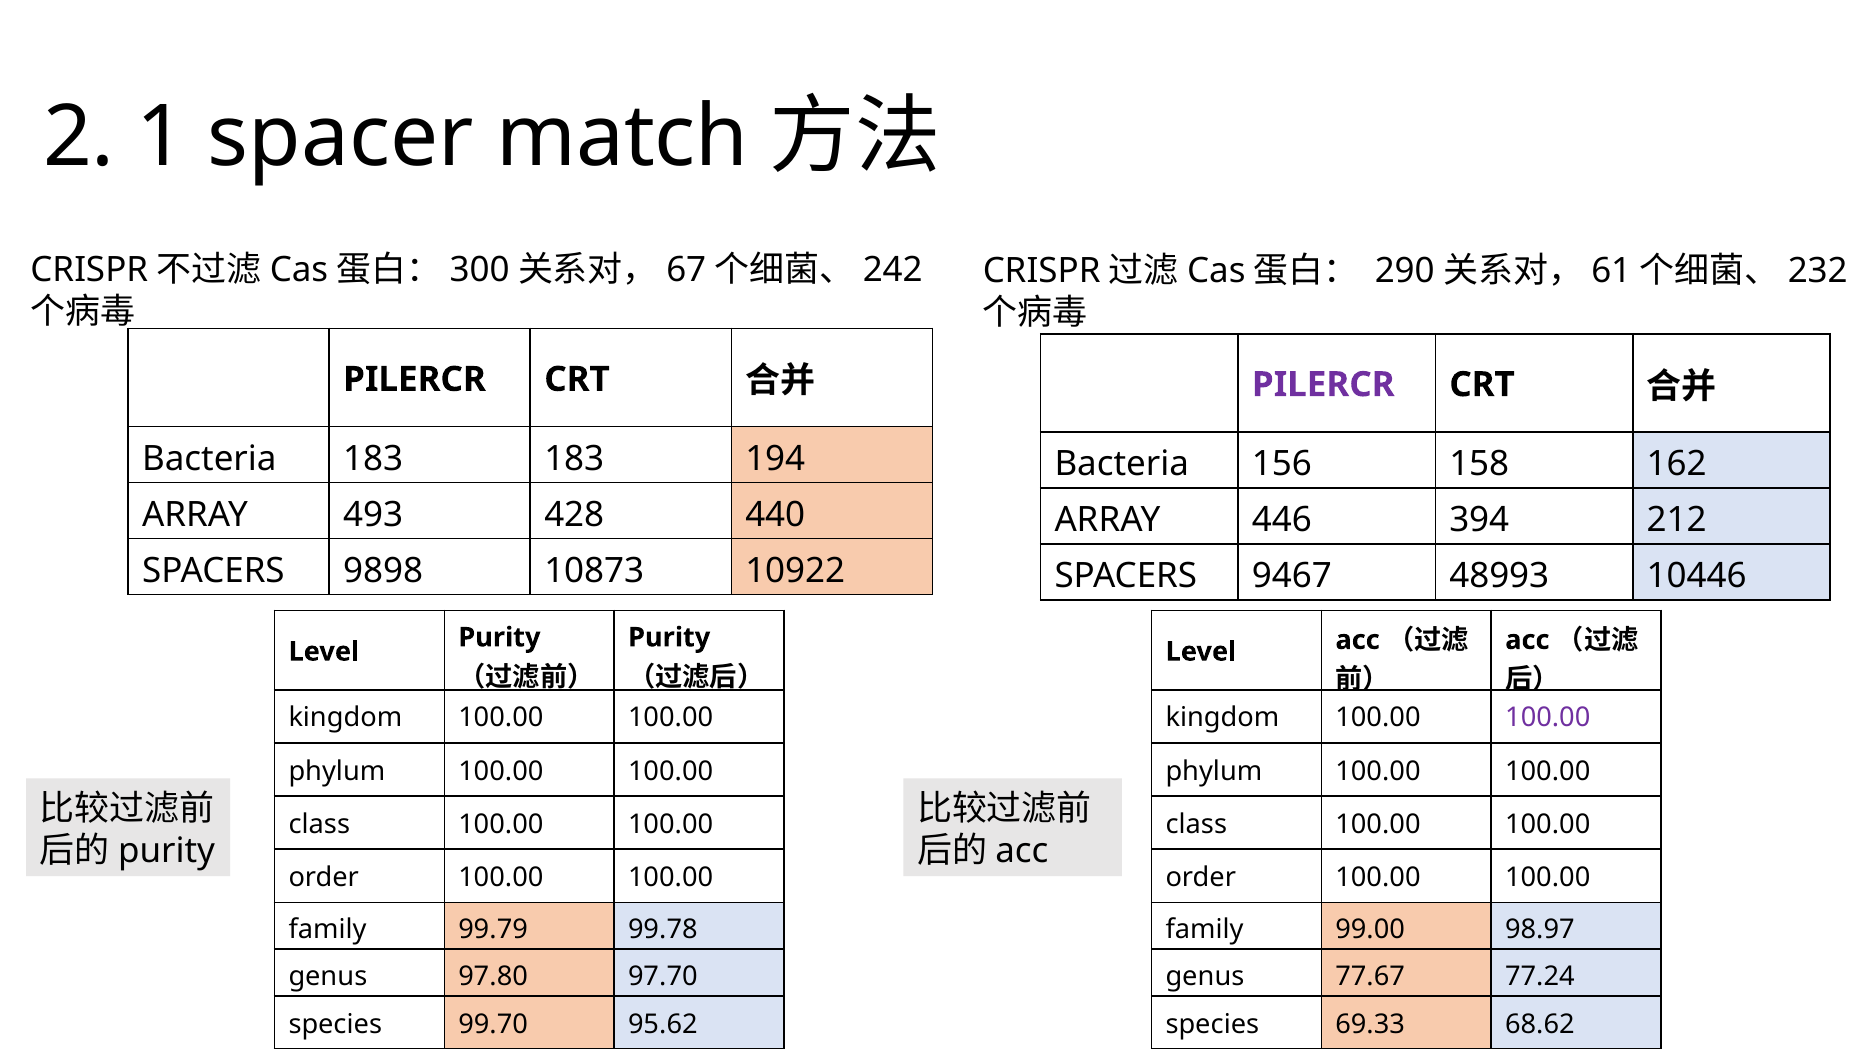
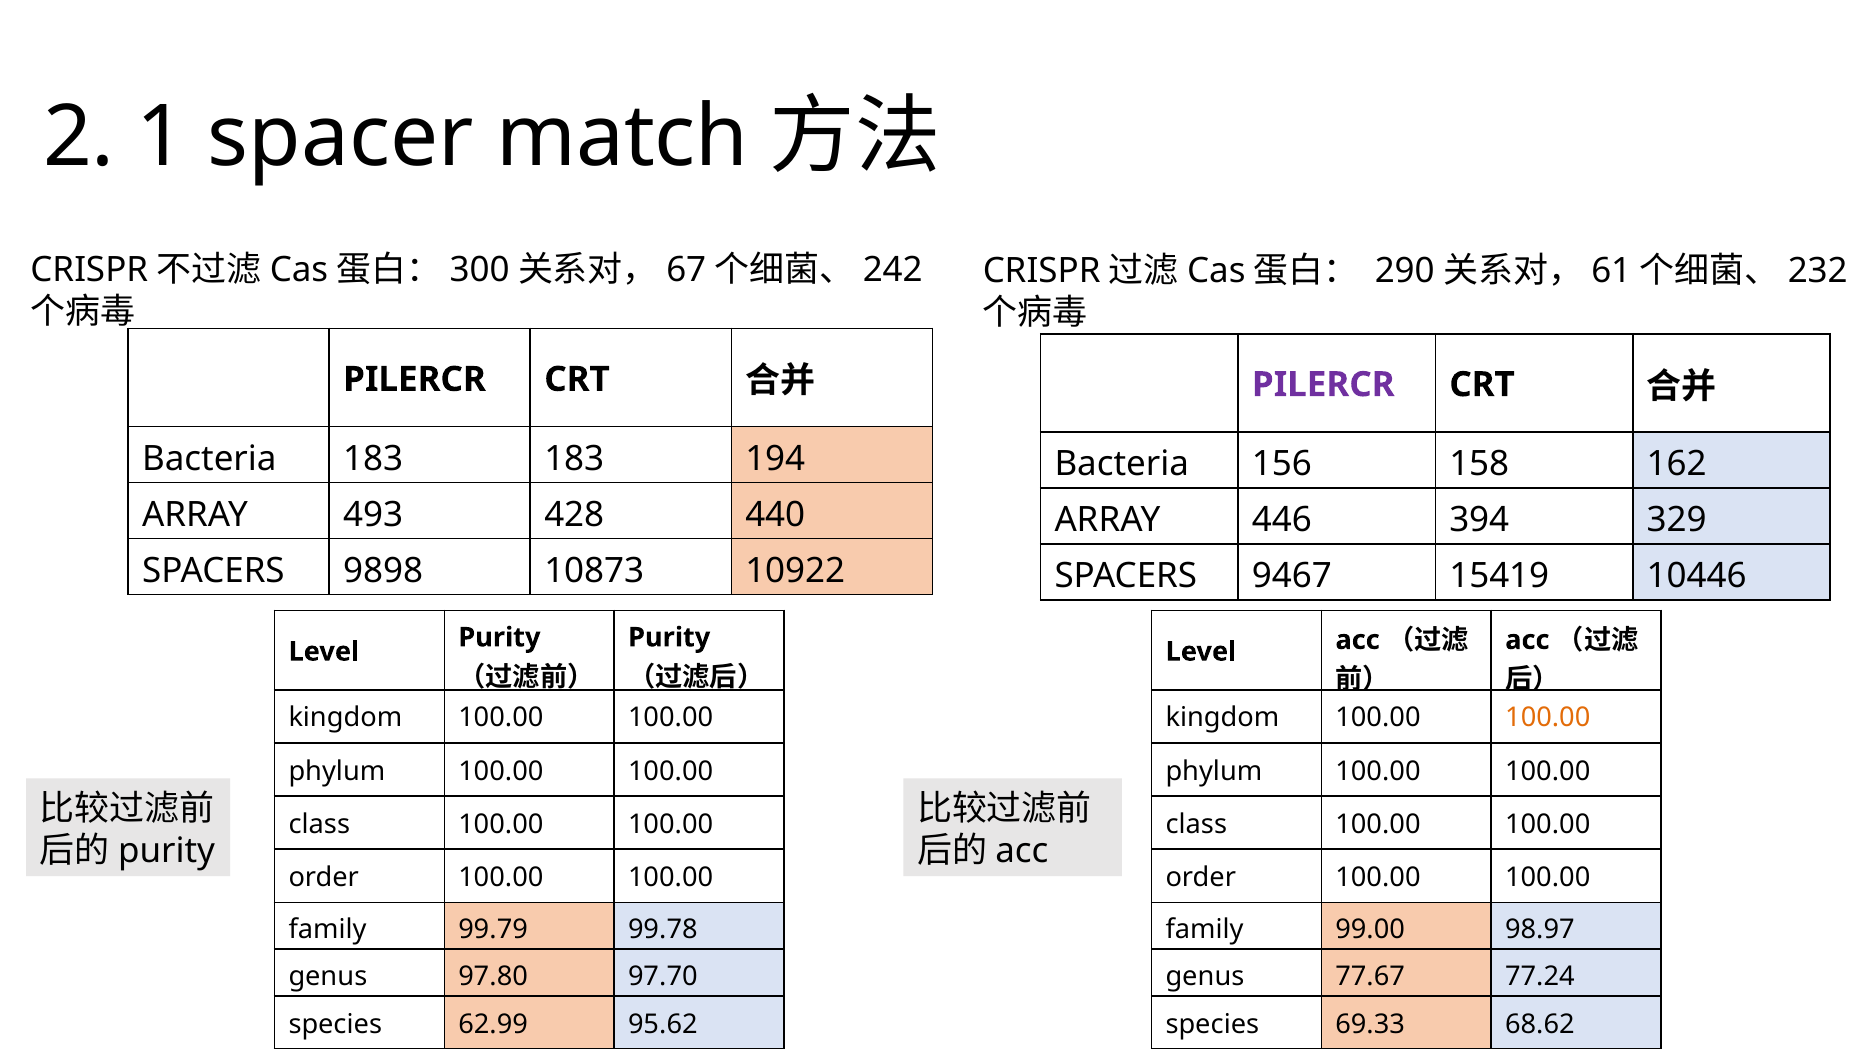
212: 212 -> 329 (1677, 520)
48993: 48993 -> 15419 (1499, 576)
100.00 colour: purple -> orange (1548, 718)
99.70: 99.70 -> 62.99 (493, 1024)
